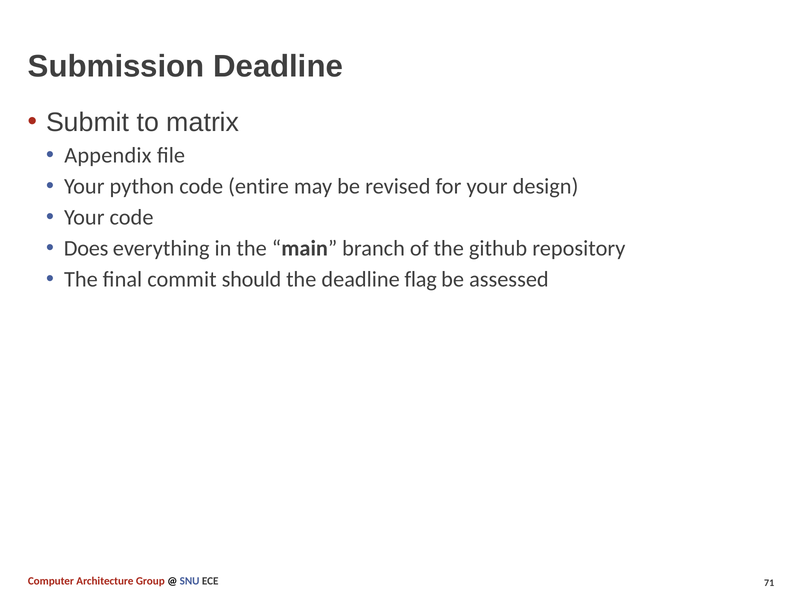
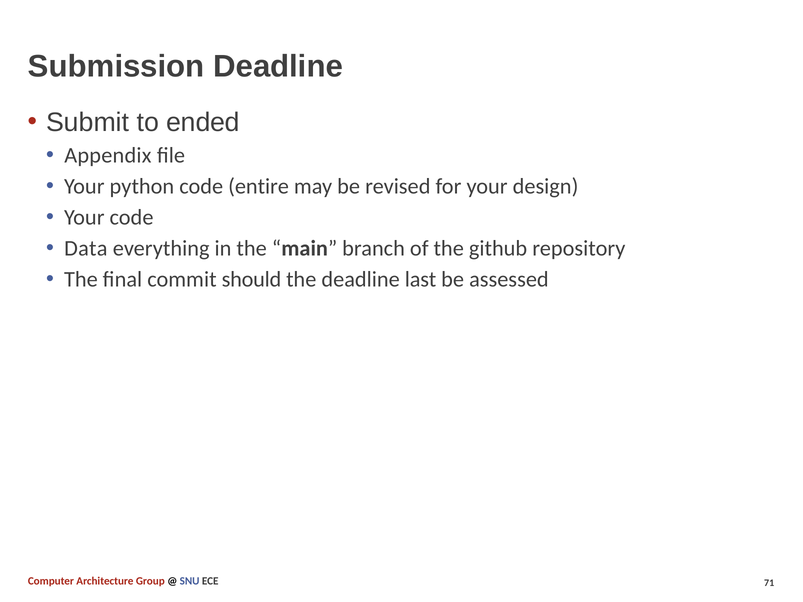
matrix: matrix -> ended (203, 122)
Does: Does -> Data (86, 249)
flag: flag -> last (421, 280)
